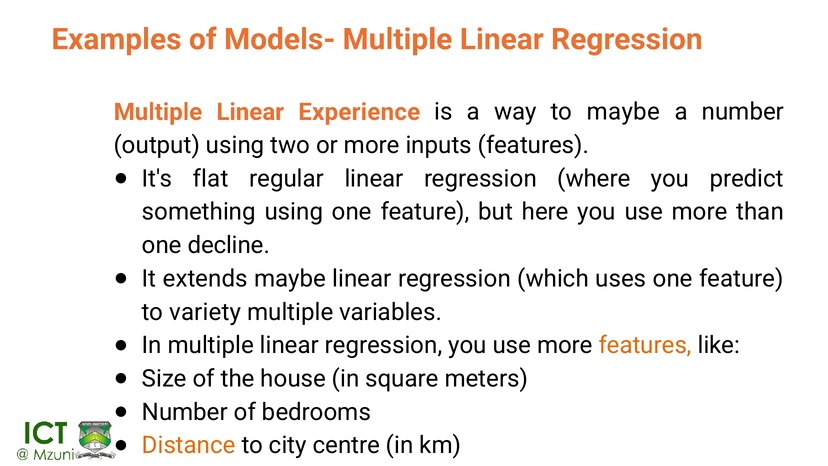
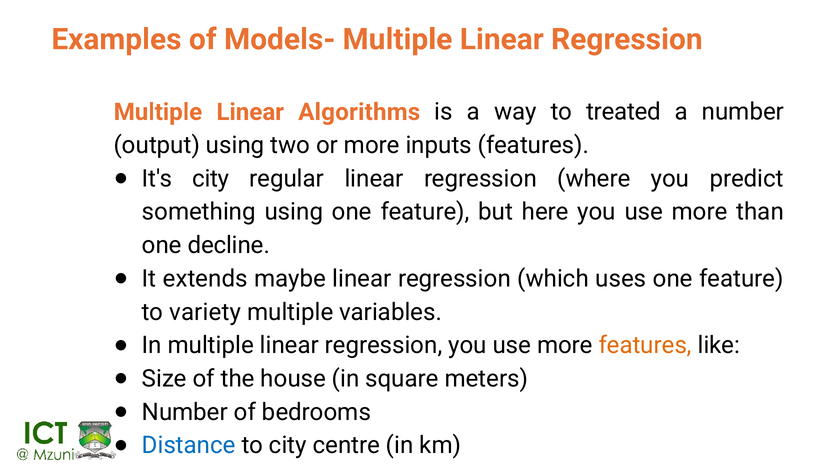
Experience: Experience -> Algorithms (359, 112)
to maybe: maybe -> treated (624, 112)
It's flat: flat -> city (211, 179)
Distance colour: orange -> blue (189, 445)
